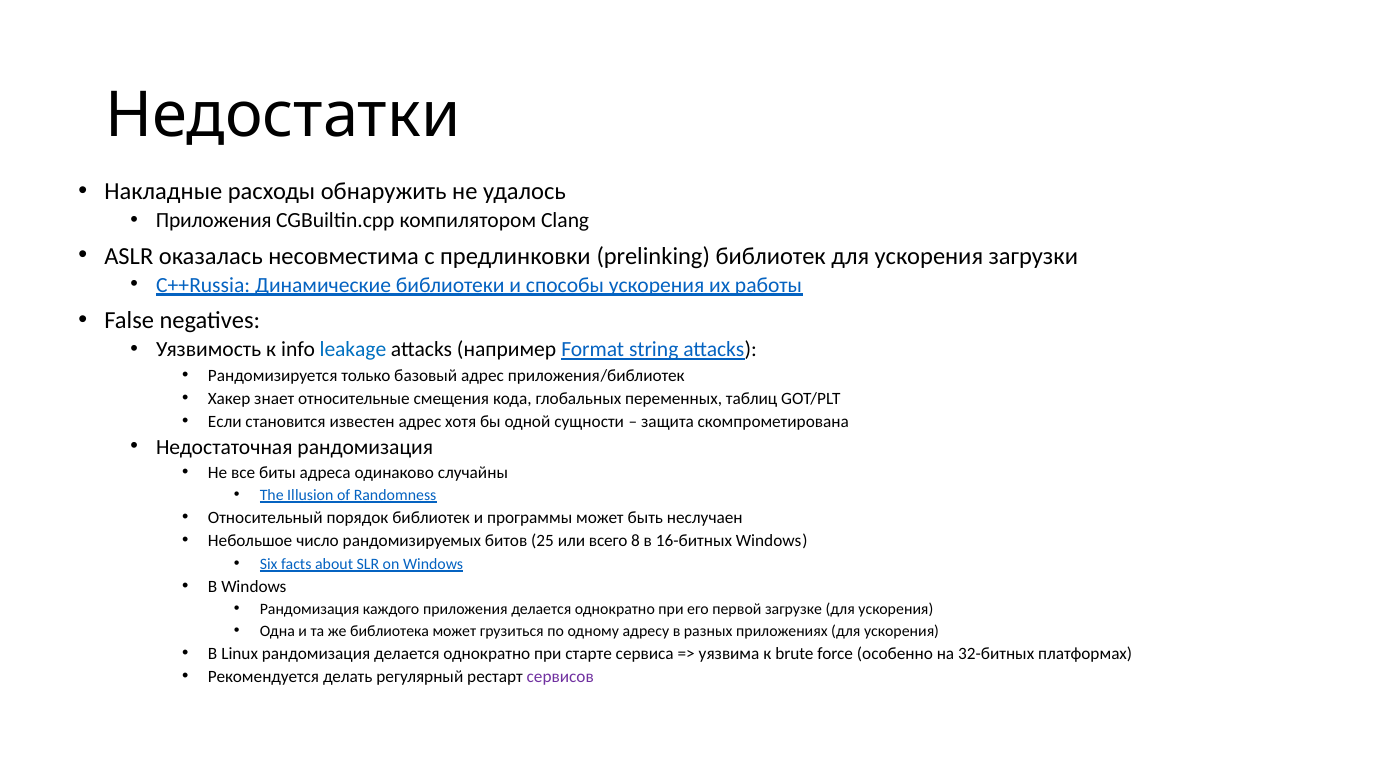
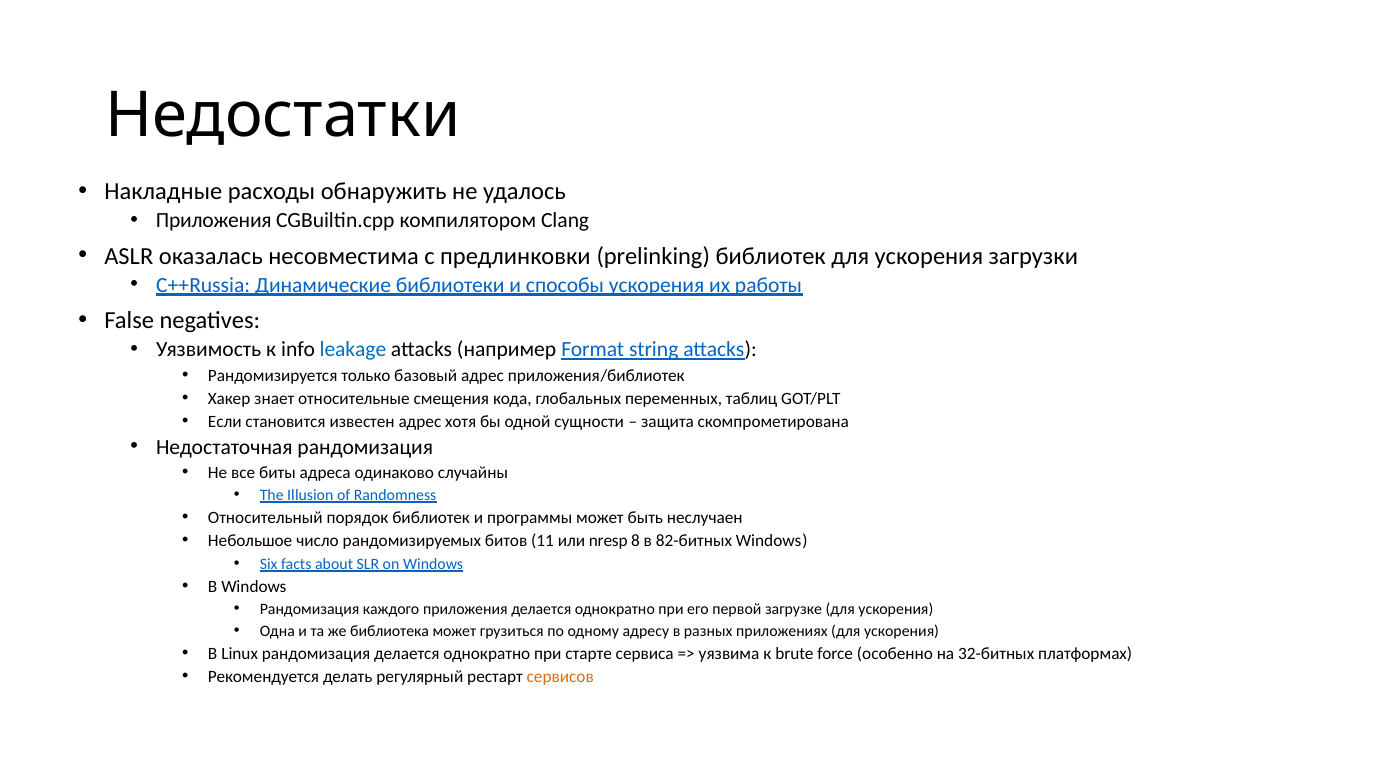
25: 25 -> 11 (543, 541)
всего: всего -> nresp (608, 541)
16-битных: 16-битных -> 82-битных (694, 541)
сервисов colour: purple -> orange (560, 677)
